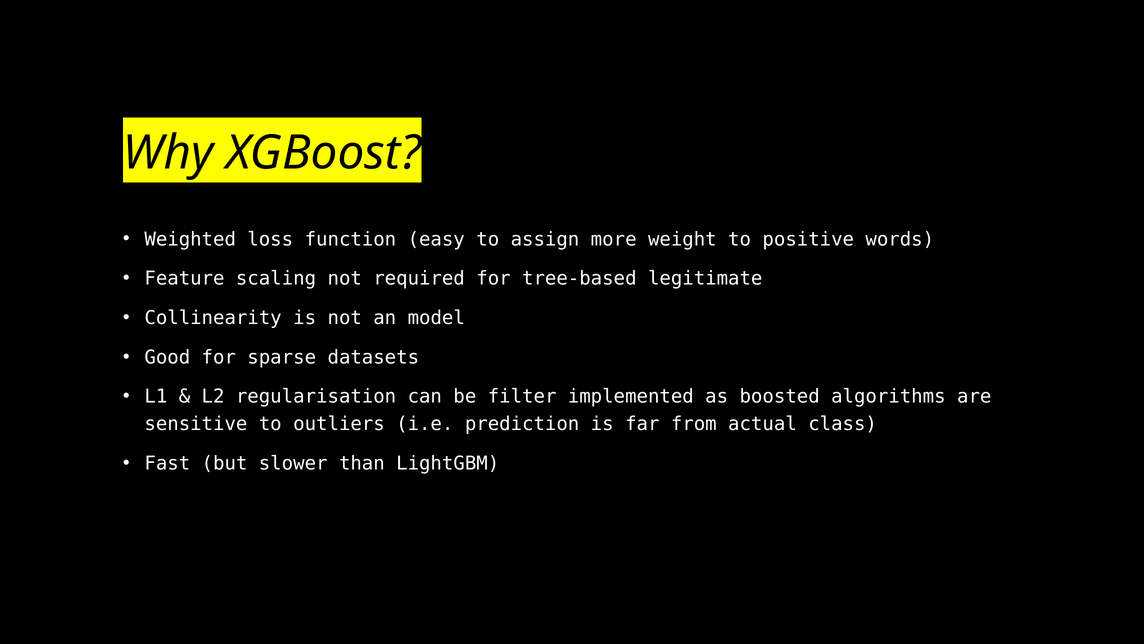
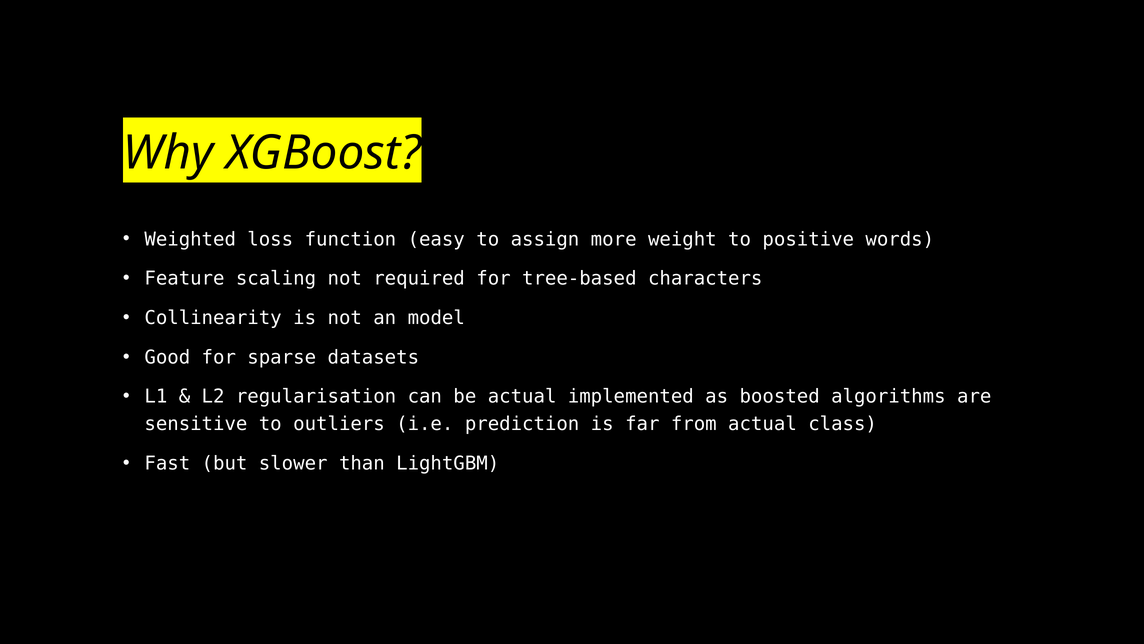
legitimate: legitimate -> characters (705, 278)
be filter: filter -> actual (522, 396)
